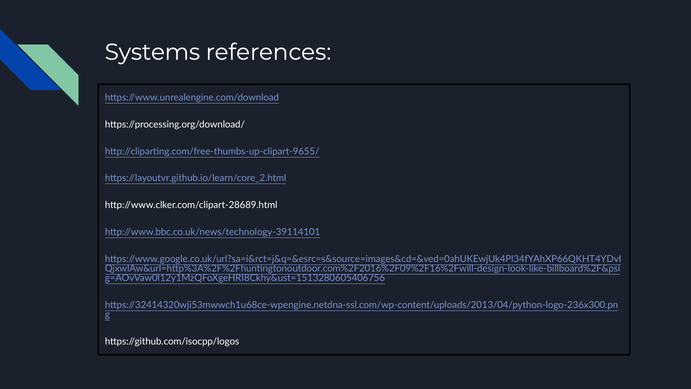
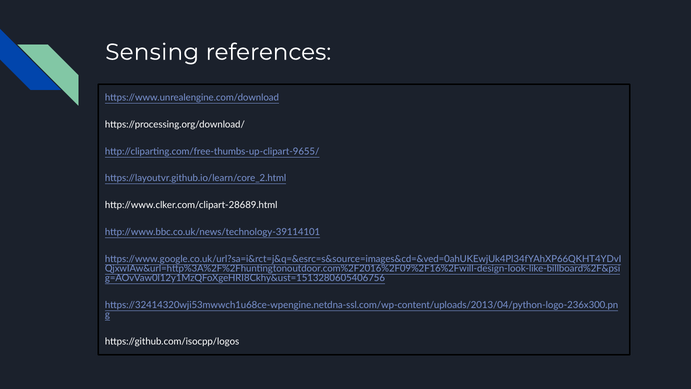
Systems: Systems -> Sensing (152, 52)
